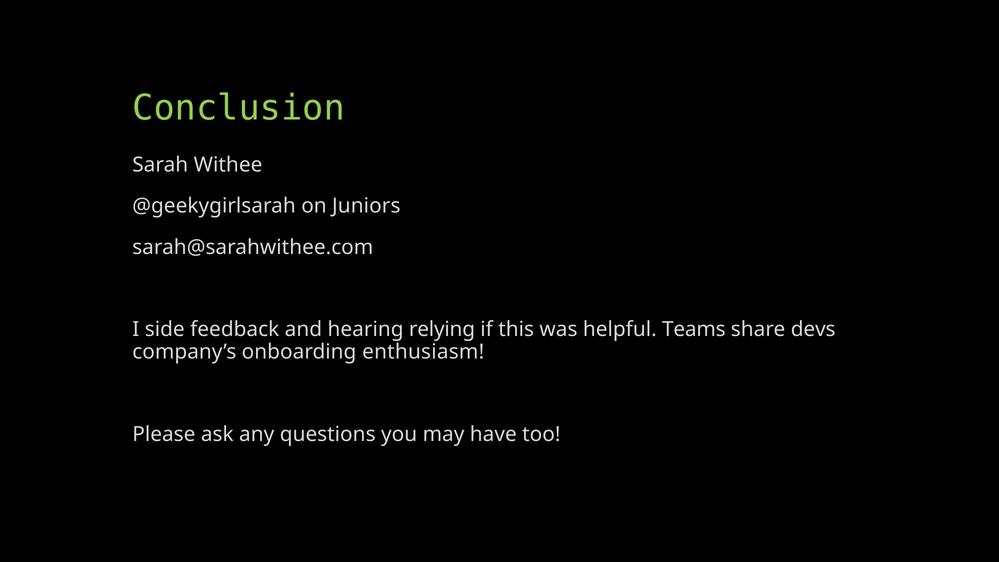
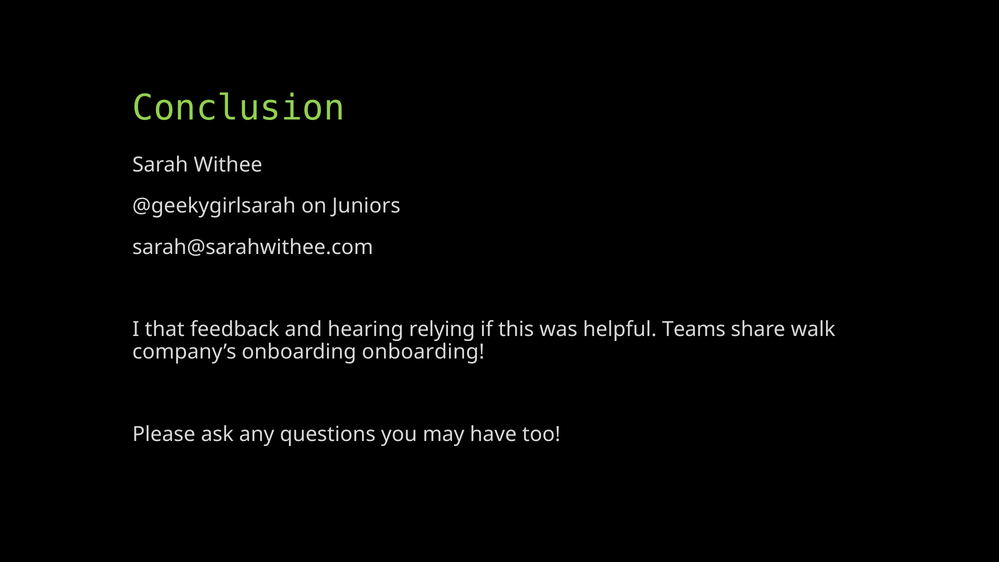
side: side -> that (165, 330)
devs: devs -> walk (813, 330)
onboarding enthusiasm: enthusiasm -> onboarding (423, 352)
